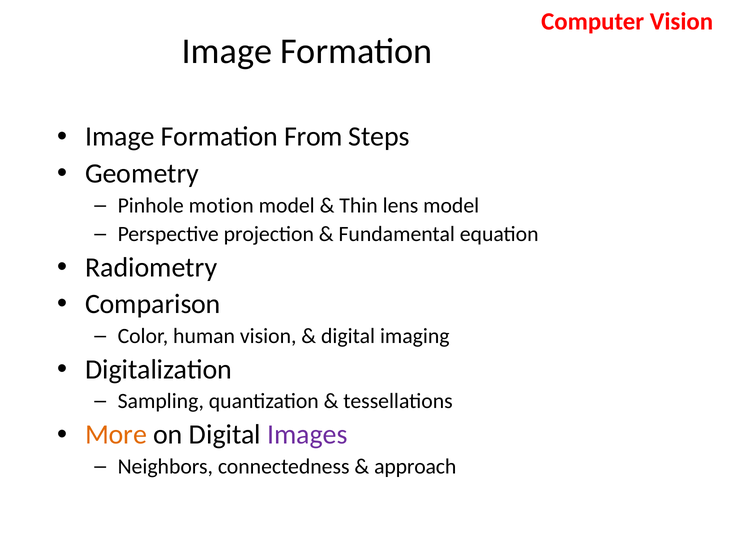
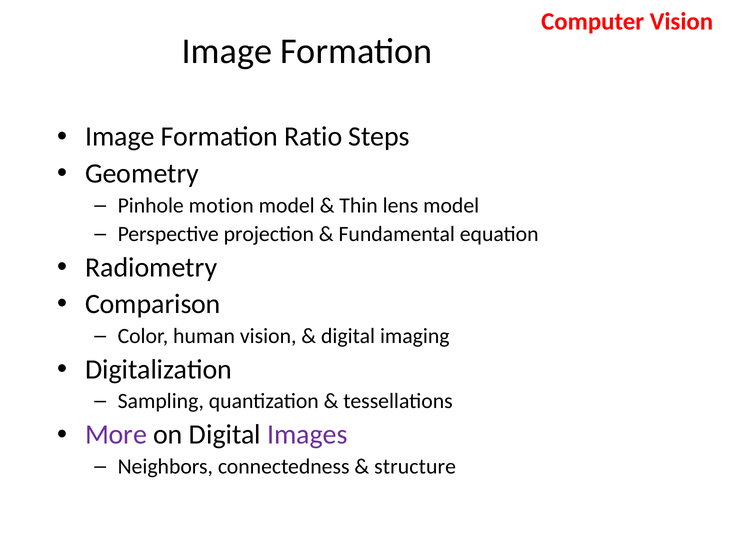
From: From -> Ratio (313, 137)
More colour: orange -> purple (116, 435)
approach: approach -> structure (415, 466)
